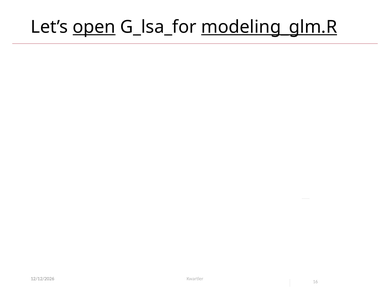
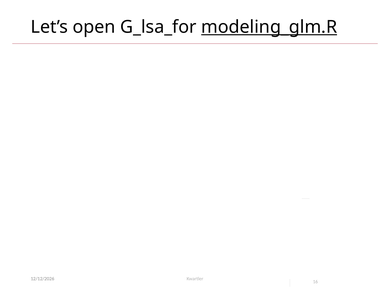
open underline: present -> none (94, 27)
